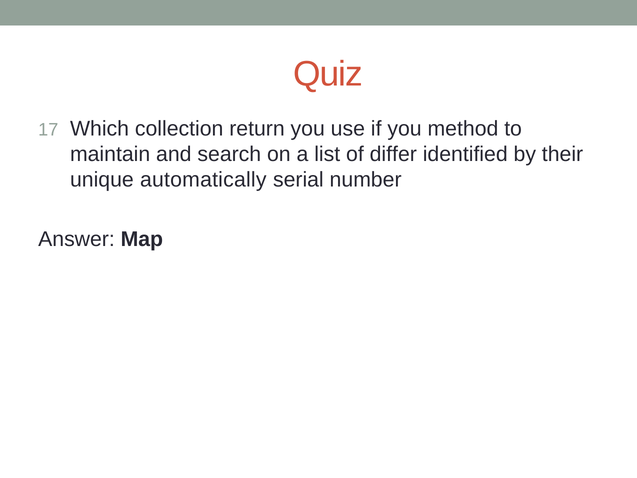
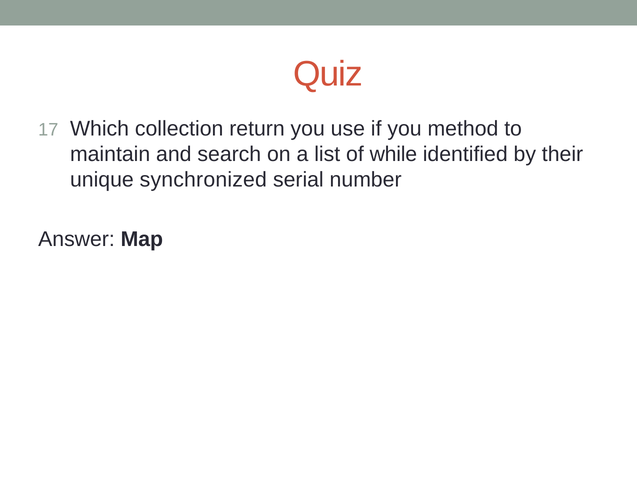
differ: differ -> while (393, 154)
automatically: automatically -> synchronized (203, 180)
